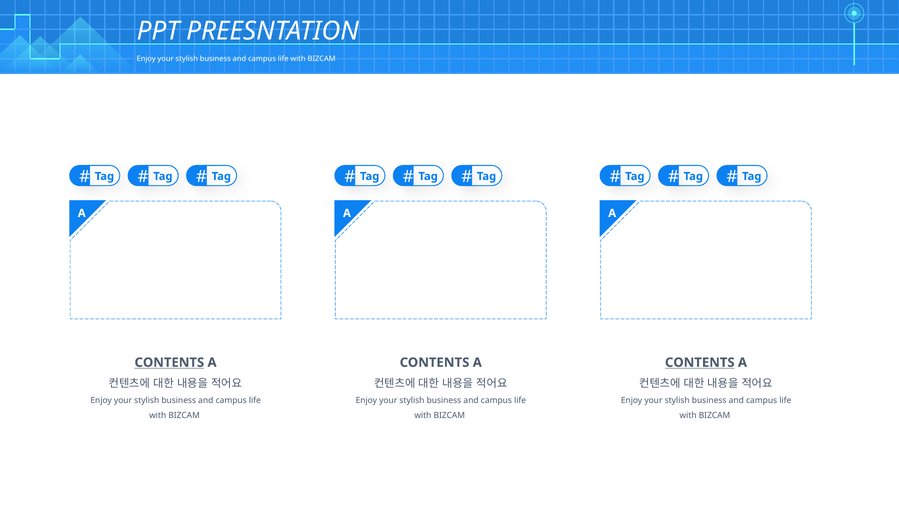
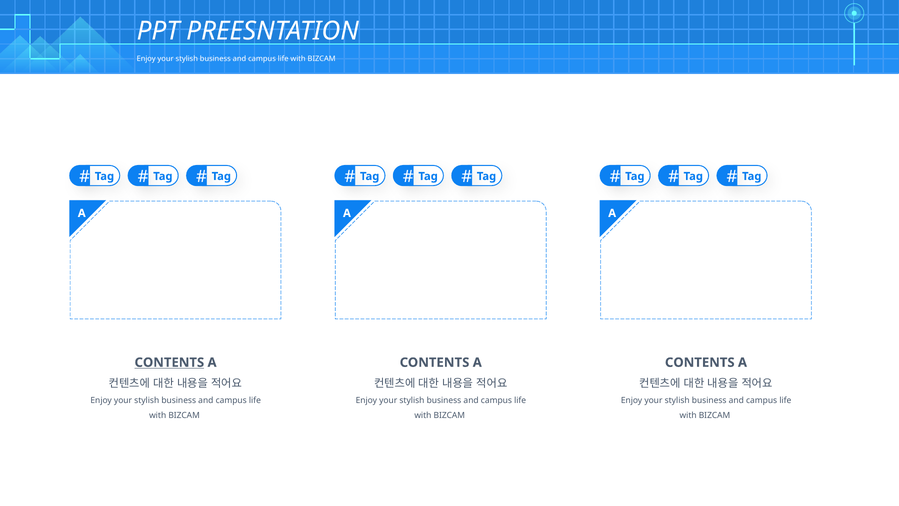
CONTENTS underline: present -> none (700, 362)
